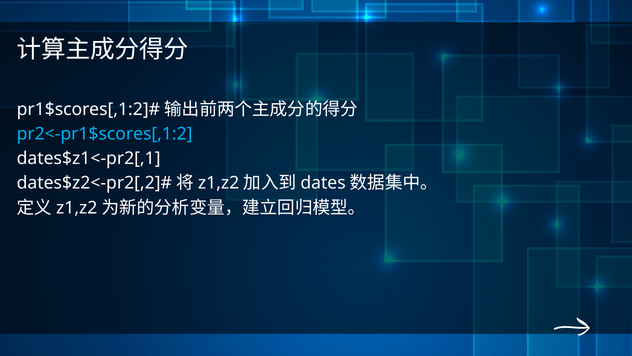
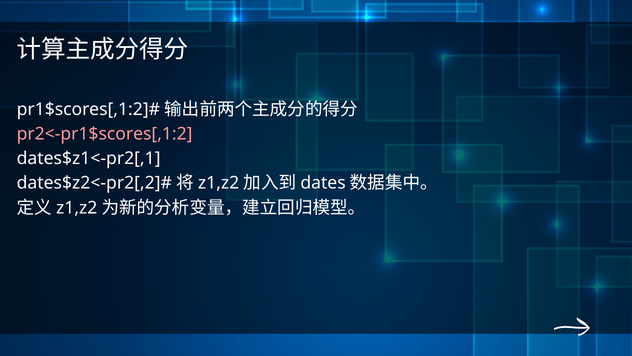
pr2<-pr1$scores[,1:2 colour: light blue -> pink (105, 134)
